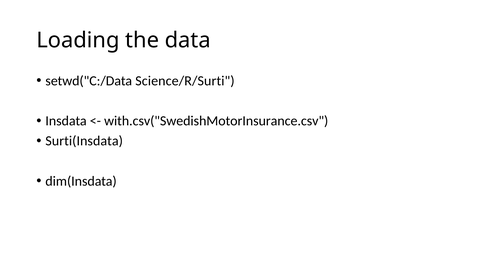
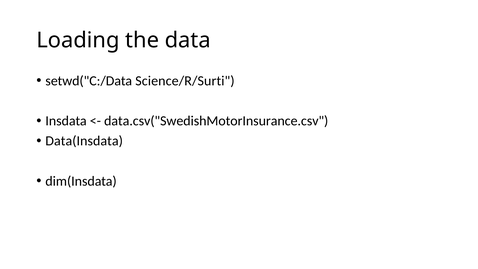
with.csv("SwedishMotorInsurance.csv: with.csv("SwedishMotorInsurance.csv -> data.csv("SwedishMotorInsurance.csv (216, 121)
Surti(Insdata: Surti(Insdata -> Data(Insdata (84, 141)
